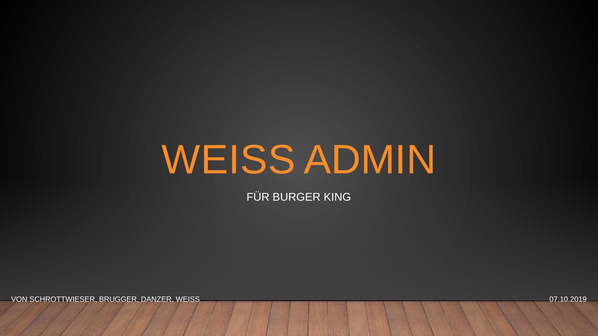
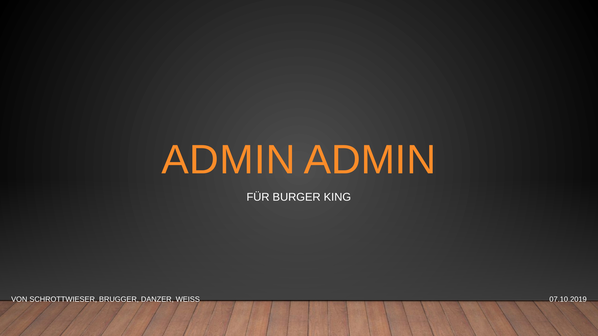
WEISS: WEISS -> ADMIN (229, 160)
